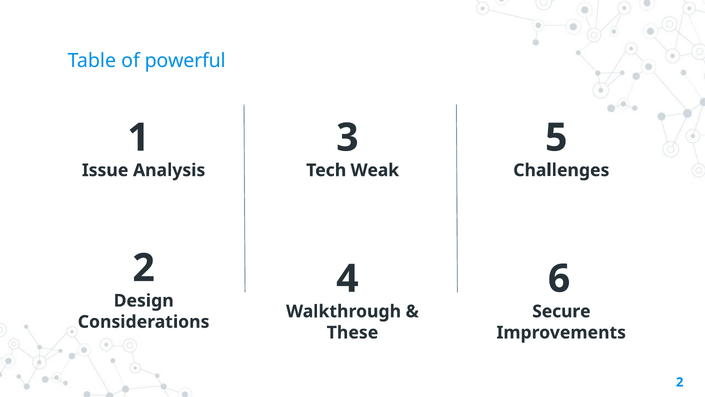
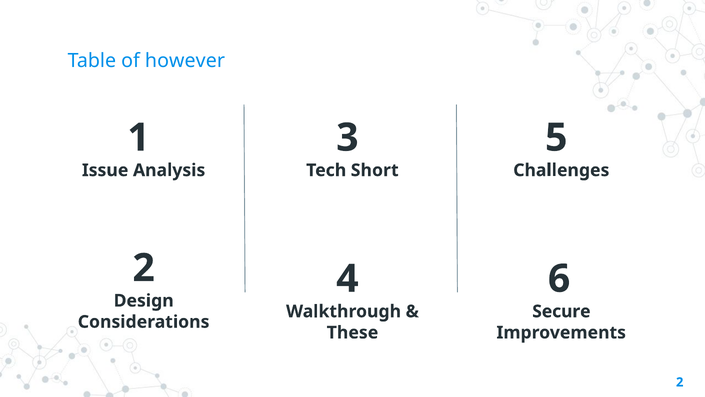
powerful: powerful -> however (185, 60)
Weak: Weak -> Short (375, 170)
